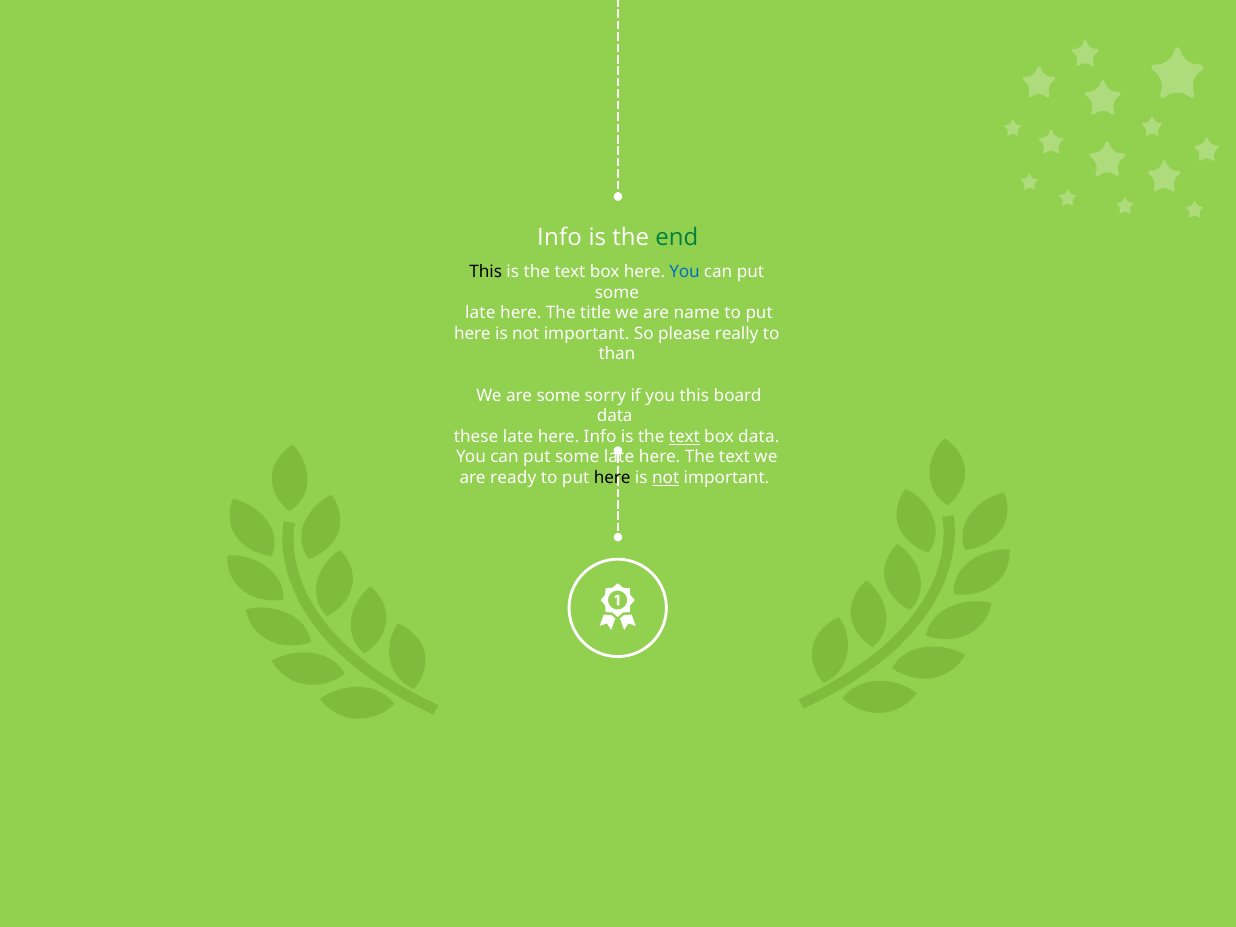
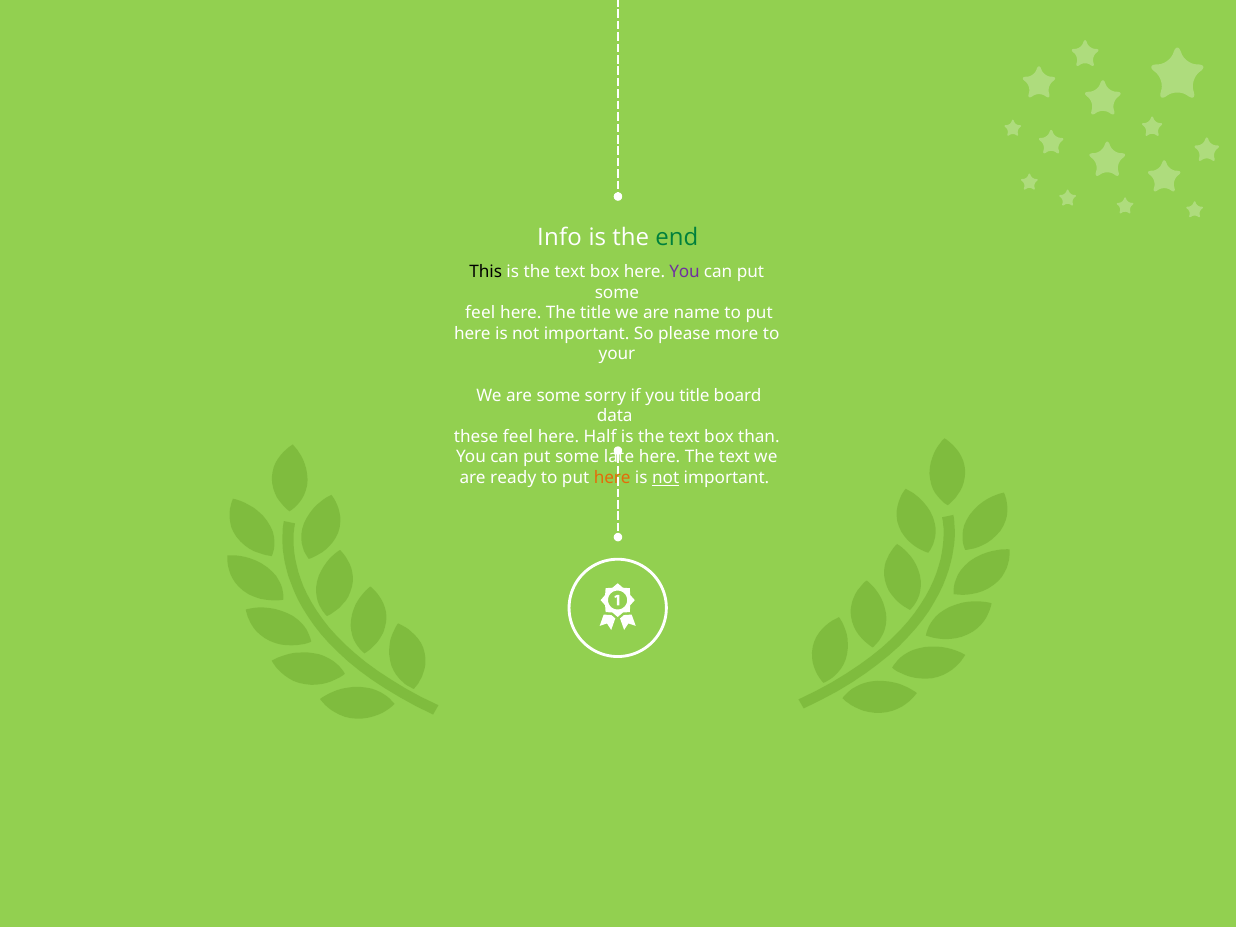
You colour: blue -> purple (685, 272)
late: late -> feel (480, 313)
really: really -> more (737, 334)
than: than -> your (617, 354)
you this: this -> title (694, 396)
these late: late -> feel (518, 437)
here Info: Info -> Half (600, 437)
text underline: present -> none (684, 437)
box data: data -> than (759, 437)
here colour: black -> orange (612, 478)
